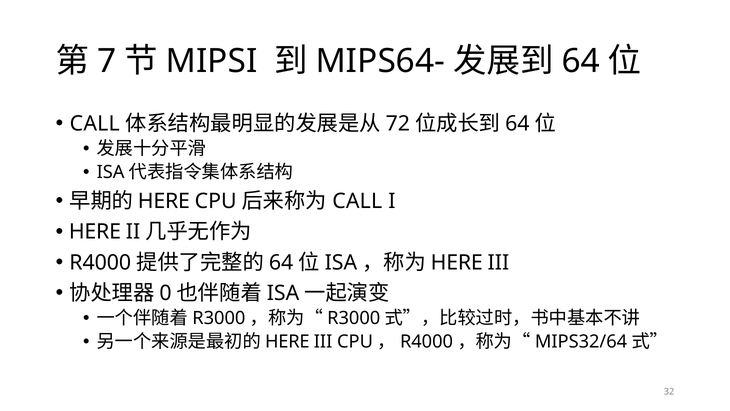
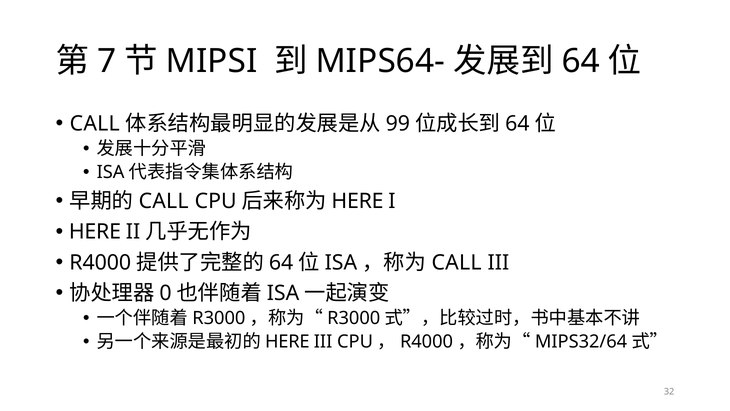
72: 72 -> 99 (398, 123)
HERE: HERE -> CALL (164, 201)
CALL: CALL -> HERE (357, 201)
HERE: HERE -> CALL (457, 262)
